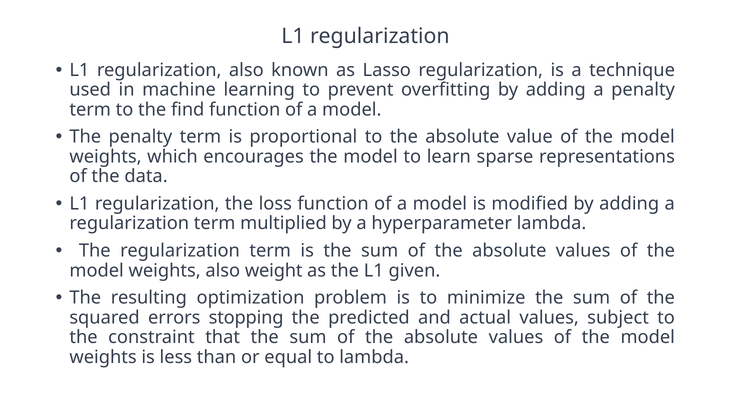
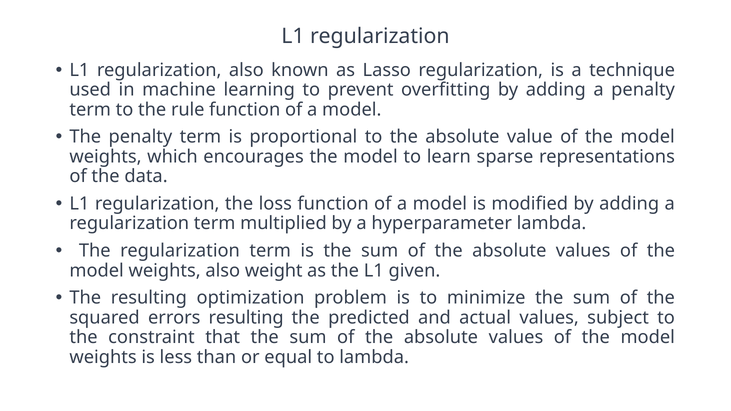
find: find -> rule (188, 110)
errors stopping: stopping -> resulting (246, 318)
